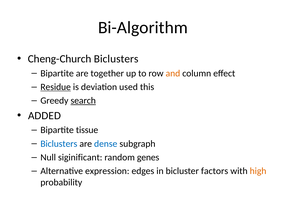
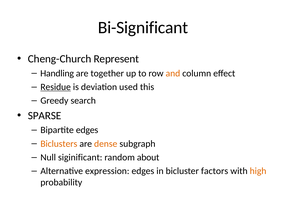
Bi-Algorithm: Bi-Algorithm -> Bi-Significant (143, 28)
Cheng-Church Biclusters: Biclusters -> Represent (116, 59)
Bipartite: Bipartite -> Handling (57, 73)
search underline: present -> none (83, 101)
ADDED: ADDED -> SPARSE (45, 116)
Bipartite tissue: tissue -> edges (87, 130)
Biclusters colour: blue -> orange (59, 144)
dense colour: blue -> orange (106, 144)
genes: genes -> about (148, 158)
